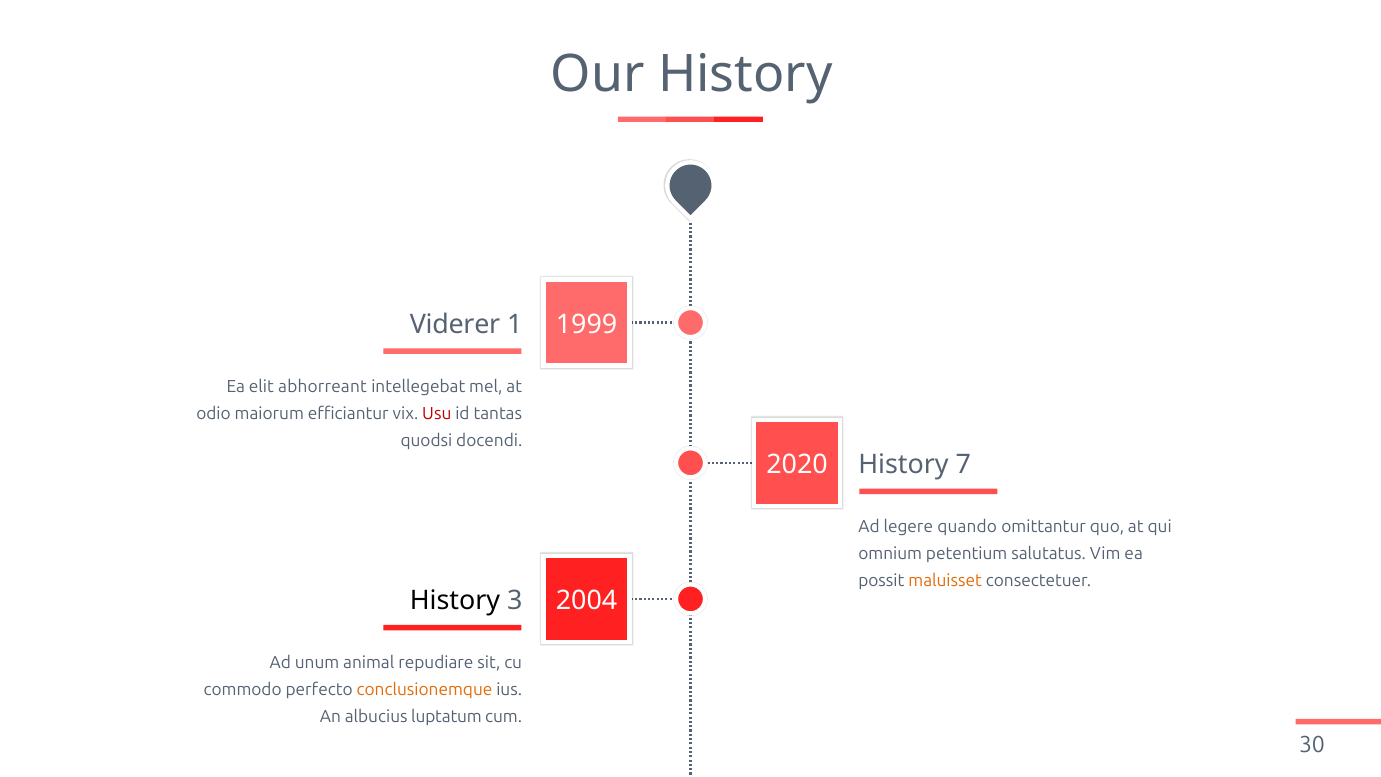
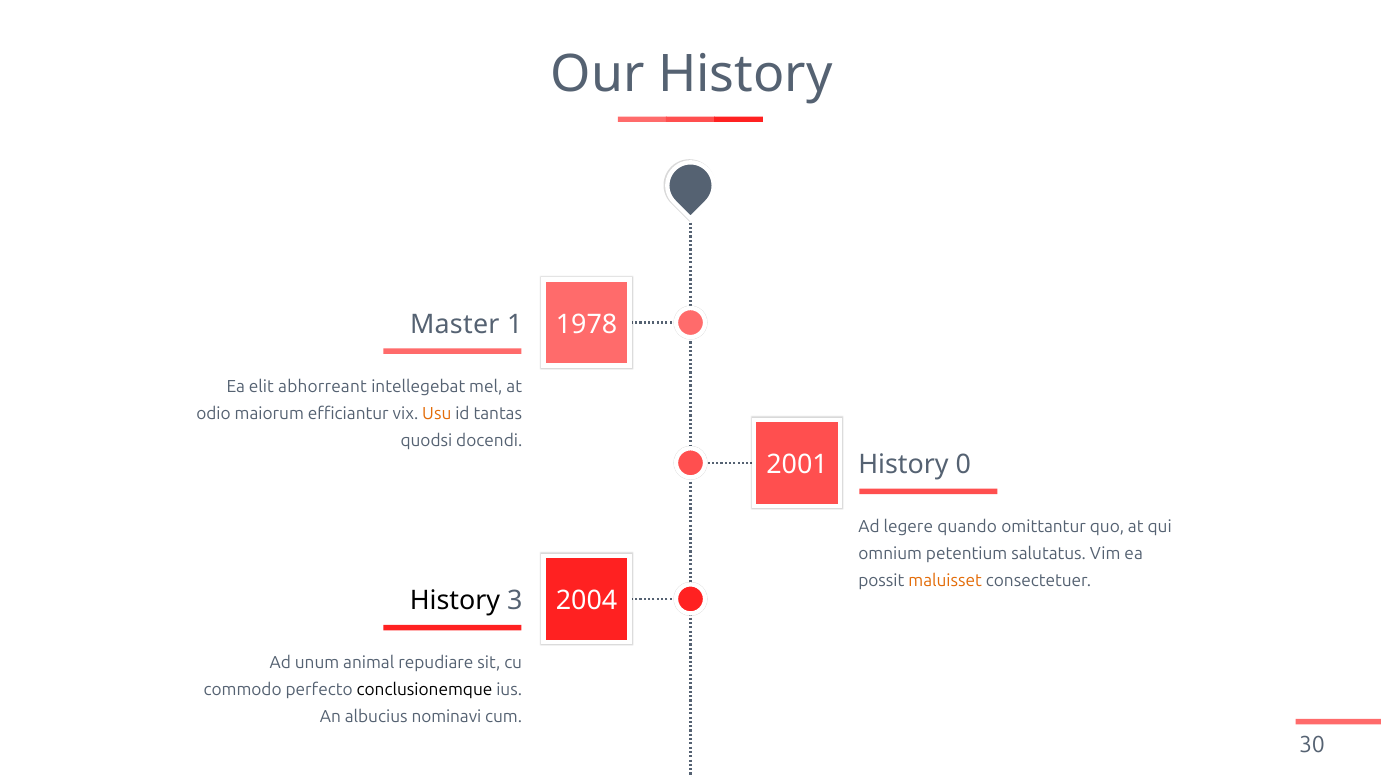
Viderer: Viderer -> Master (455, 324)
1999: 1999 -> 1978 (587, 324)
Usu colour: red -> orange (437, 413)
2020: 2020 -> 2001 (797, 464)
7: 7 -> 0 (963, 464)
conclusionemque colour: orange -> black (425, 690)
luptatum: luptatum -> nominavi (446, 717)
